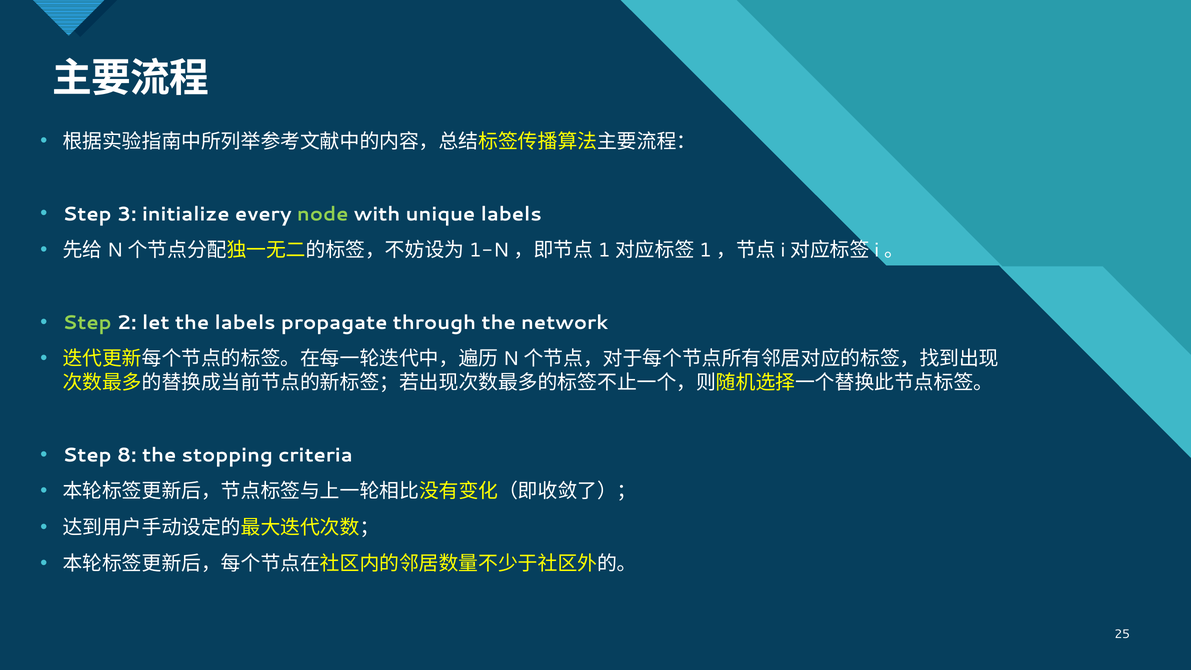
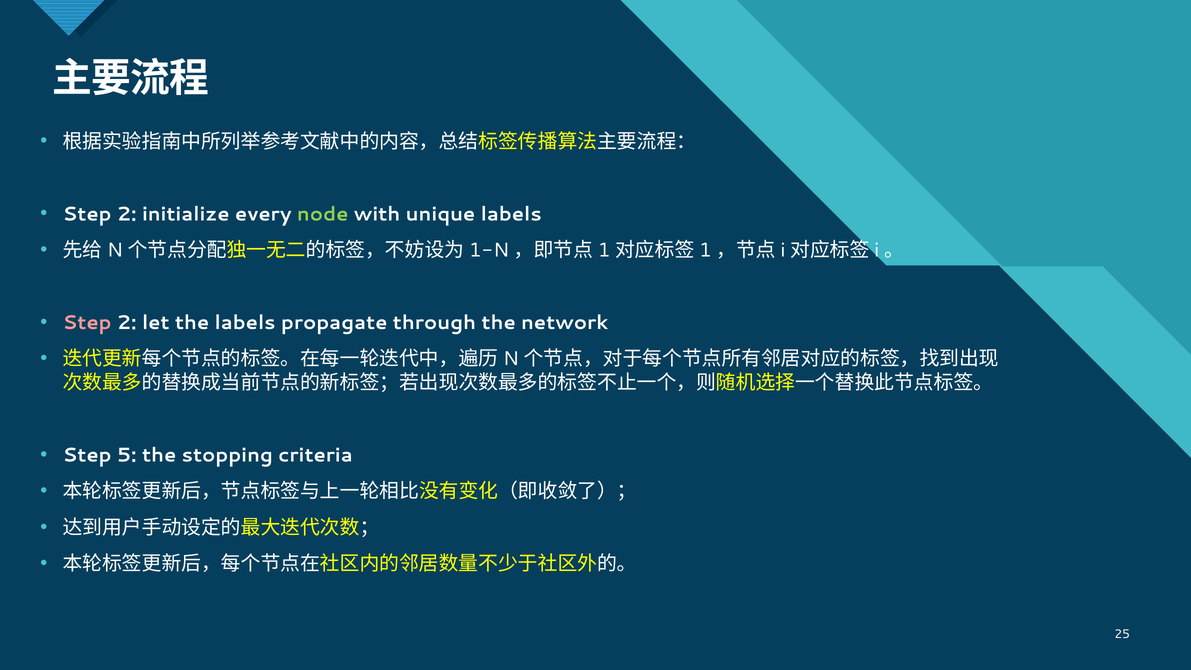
3: 3 -> 2 (127, 214)
Step colour: light green -> pink (87, 323)
8: 8 -> 5 (127, 455)
